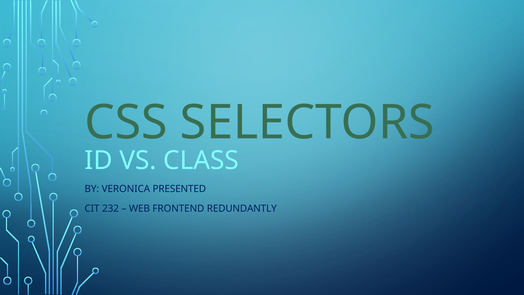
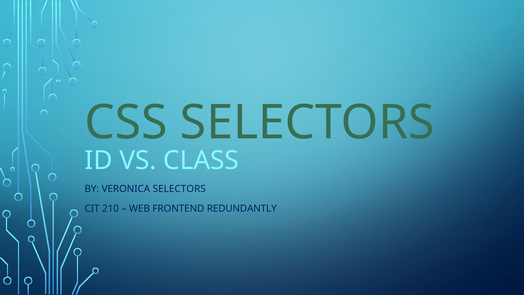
VERONICA PRESENTED: PRESENTED -> SELECTORS (179, 189)
232: 232 -> 210 (111, 208)
